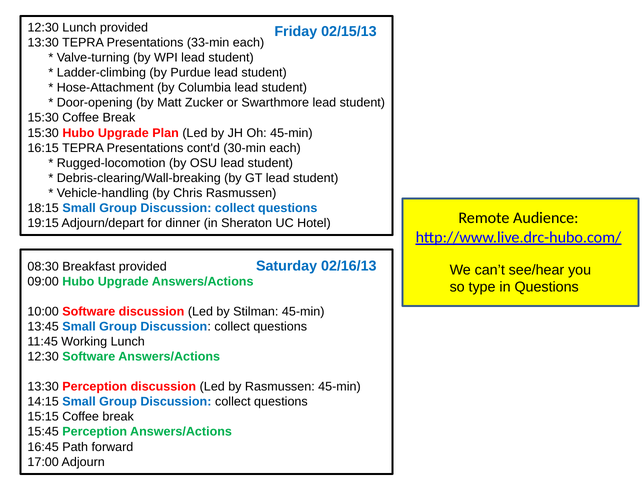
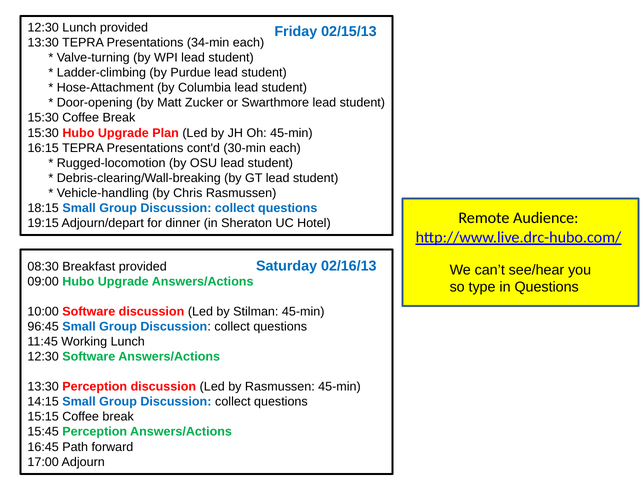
33-min: 33-min -> 34-min (208, 43)
13:45: 13:45 -> 96:45 (43, 327)
